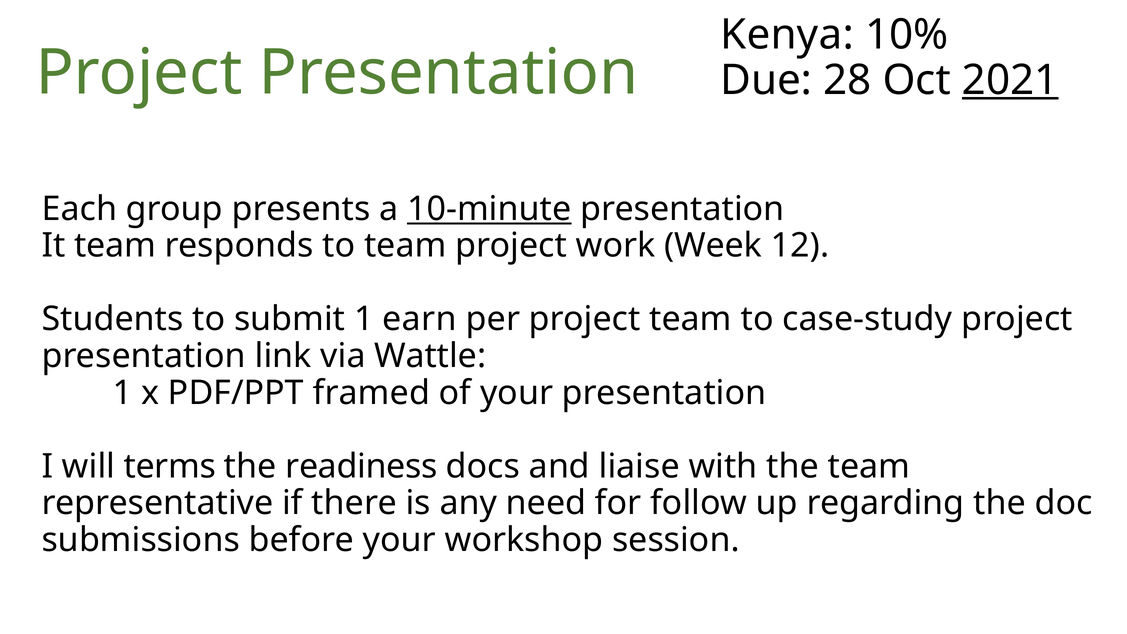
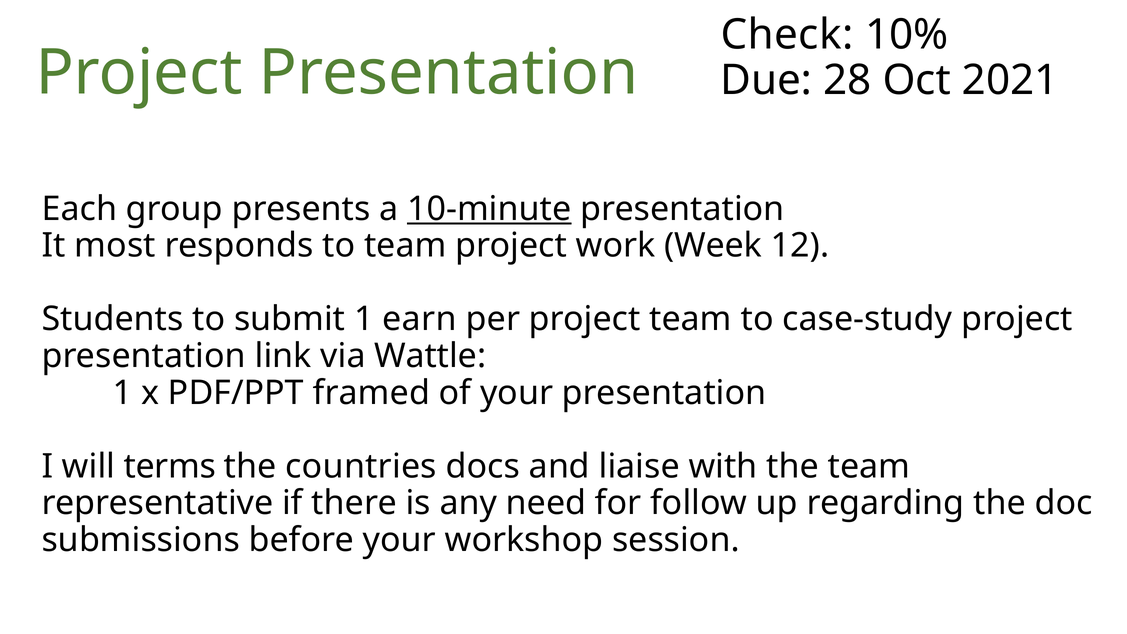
Kenya: Kenya -> Check (787, 35)
2021 underline: present -> none (1010, 80)
It team: team -> most (115, 246)
readiness: readiness -> countries (361, 466)
